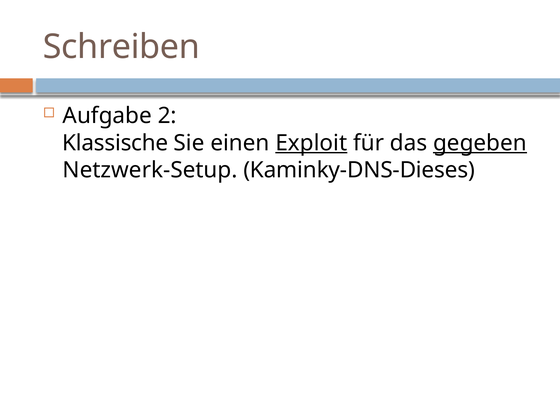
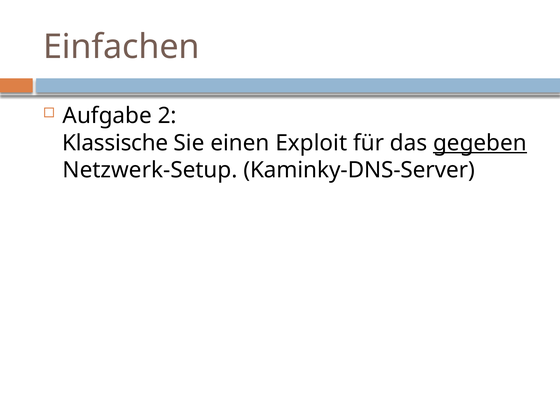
Schreiben: Schreiben -> Einfachen (121, 47)
Exploit underline: present -> none (311, 143)
Kaminky-DNS-Dieses: Kaminky-DNS-Dieses -> Kaminky-DNS-Server (359, 170)
